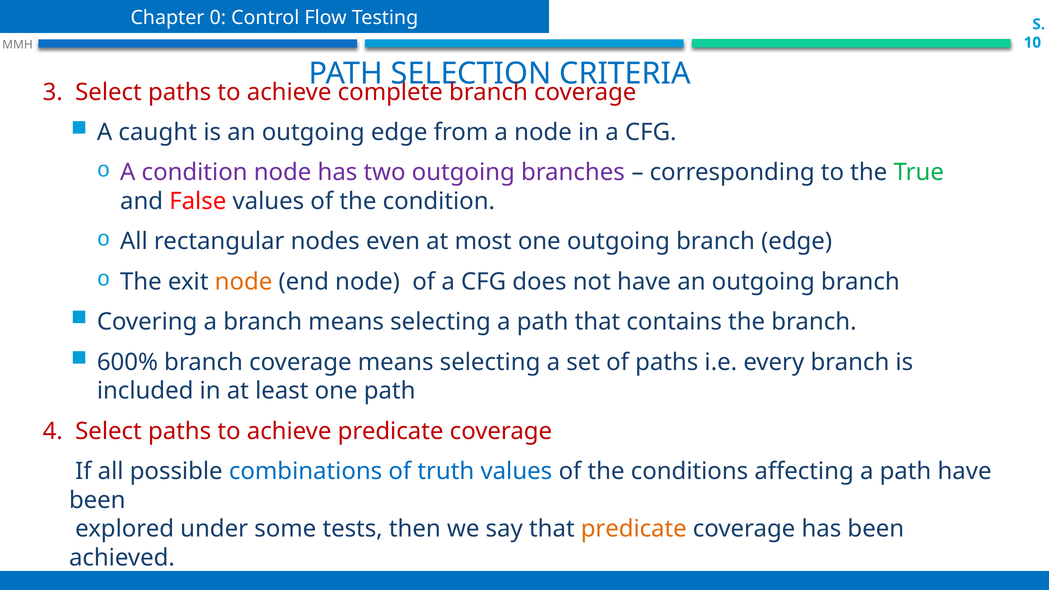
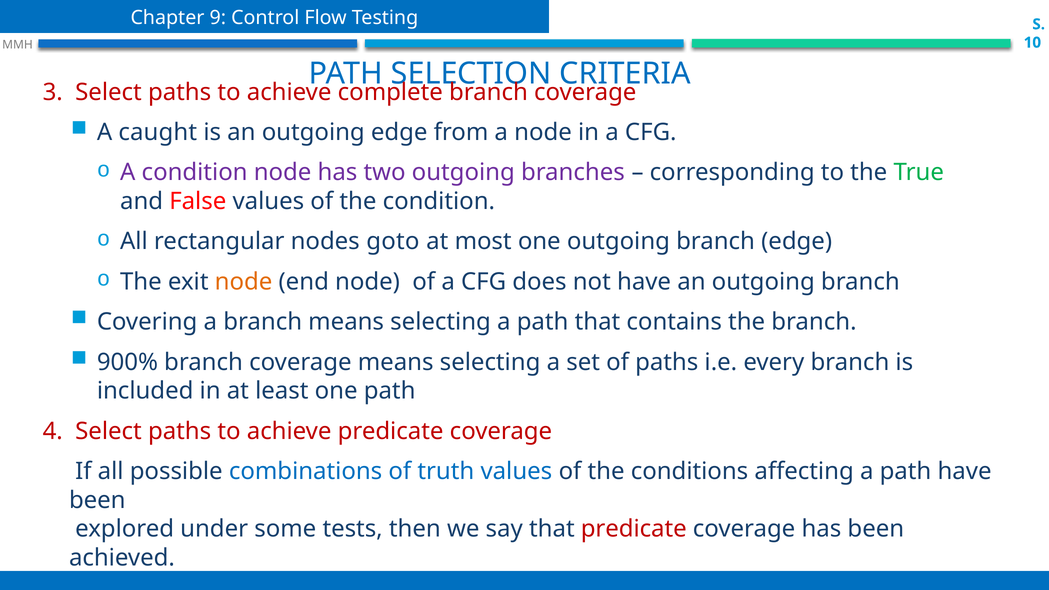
0: 0 -> 9 (218, 18)
even: even -> goto (393, 242)
600%: 600% -> 900% (127, 362)
predicate colour: orange -> red (634, 529)
